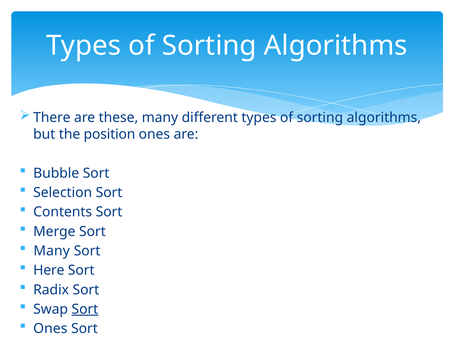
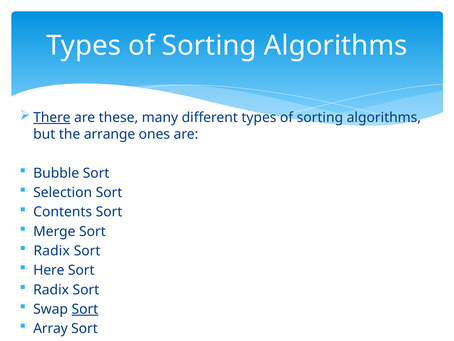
There underline: none -> present (52, 117)
position: position -> arrange (110, 134)
Many: Many -> Radix (52, 251)
Ones: Ones -> Array (50, 328)
